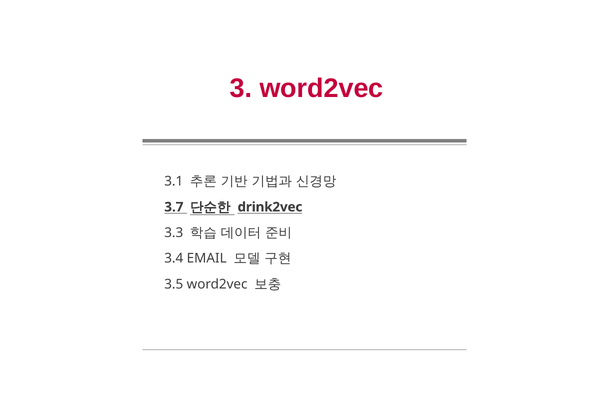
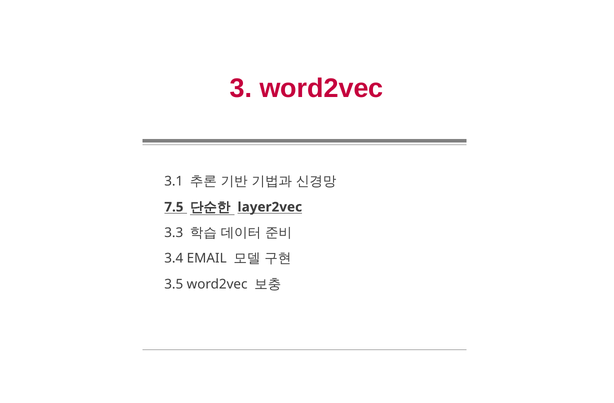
3.7: 3.7 -> 7.5 (174, 207)
drink2vec: drink2vec -> layer2vec (270, 207)
